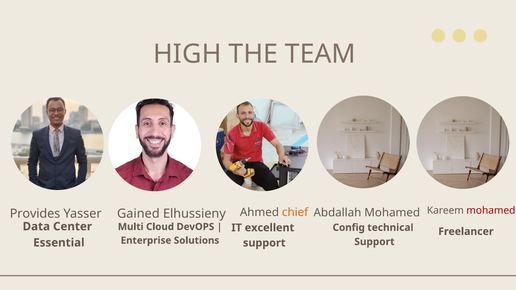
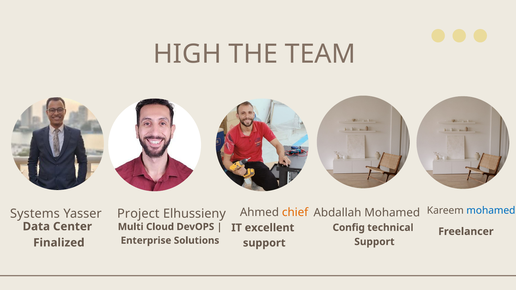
Provides: Provides -> Systems (35, 214)
Gained: Gained -> Project (138, 214)
mohamed colour: red -> blue (491, 211)
Essential: Essential -> Finalized (59, 243)
